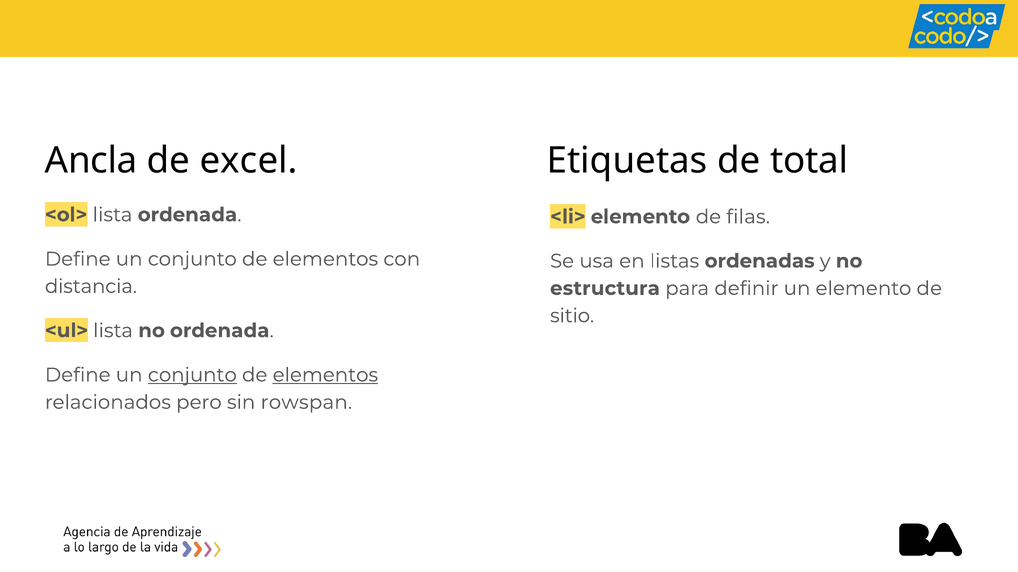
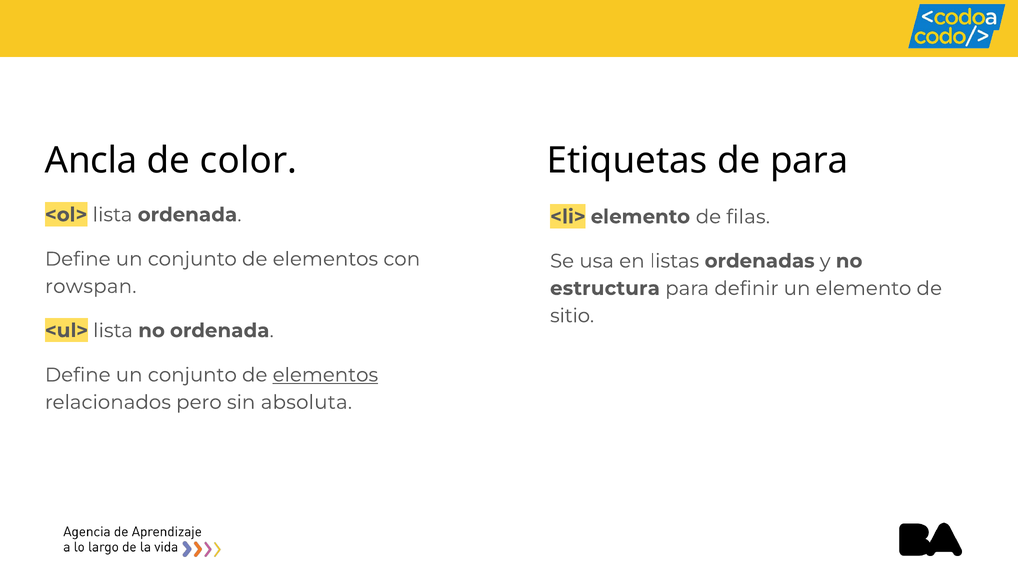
excel: excel -> color (249, 161)
de total: total -> para (809, 161)
distancia: distancia -> rowspan (91, 287)
conjunto underline: present -> none (192, 375)
rowspan: rowspan -> absoluta (306, 403)
